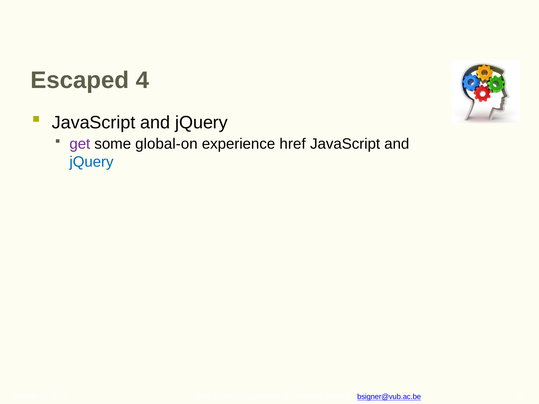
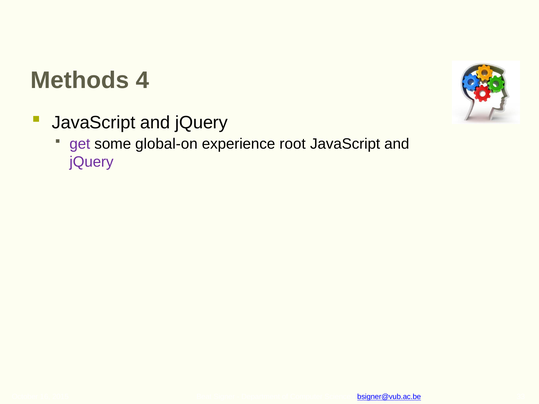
Escaped: Escaped -> Methods (80, 80)
href: href -> root (293, 144)
jQuery colour: blue -> purple (92, 162)
